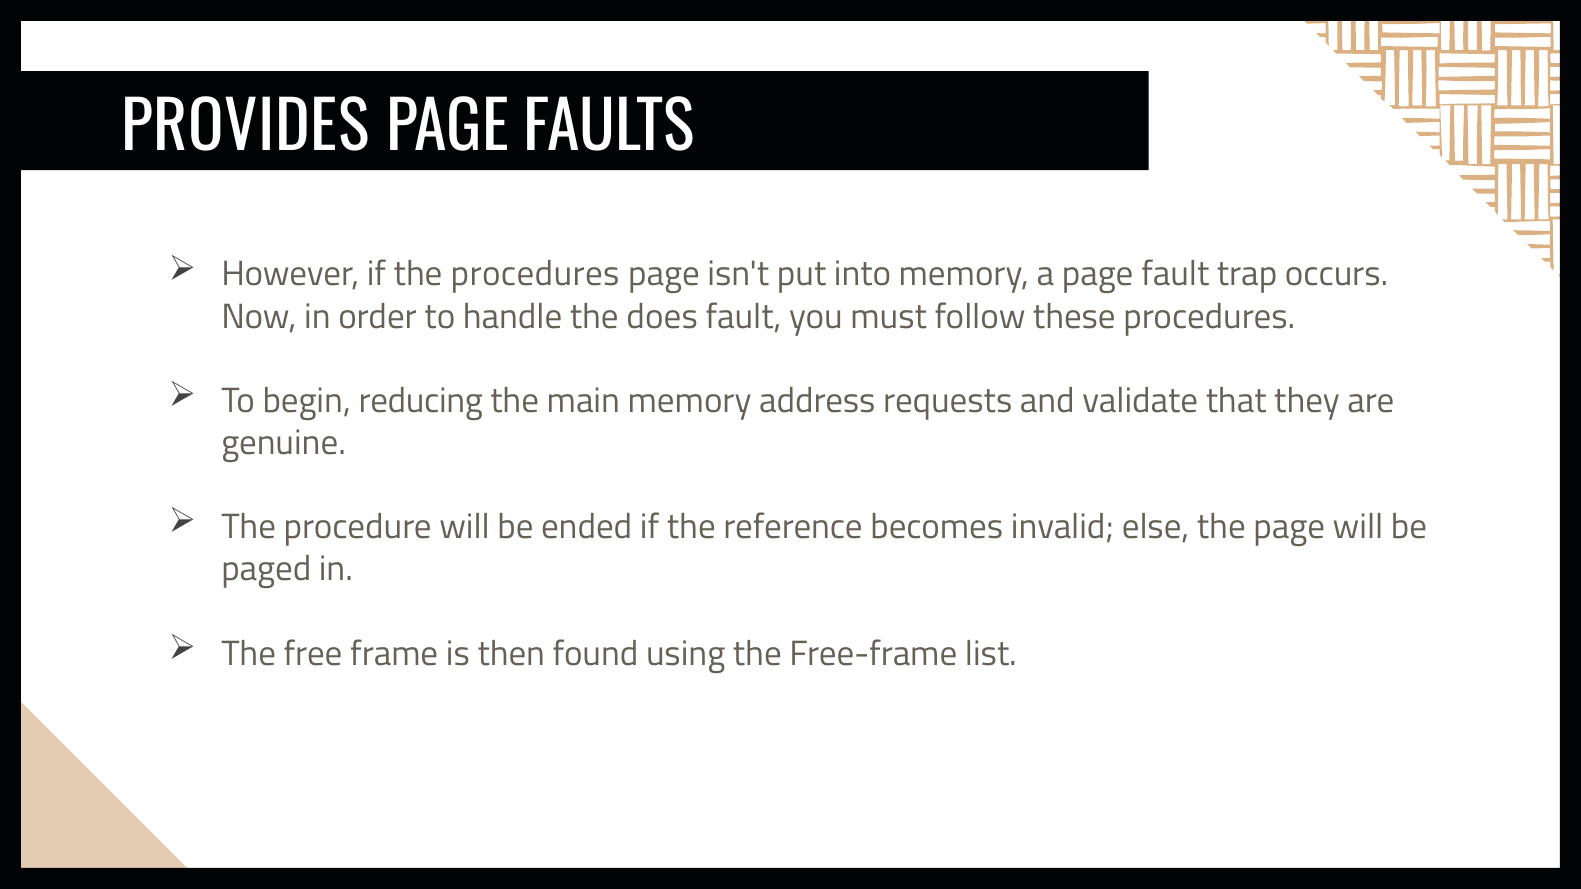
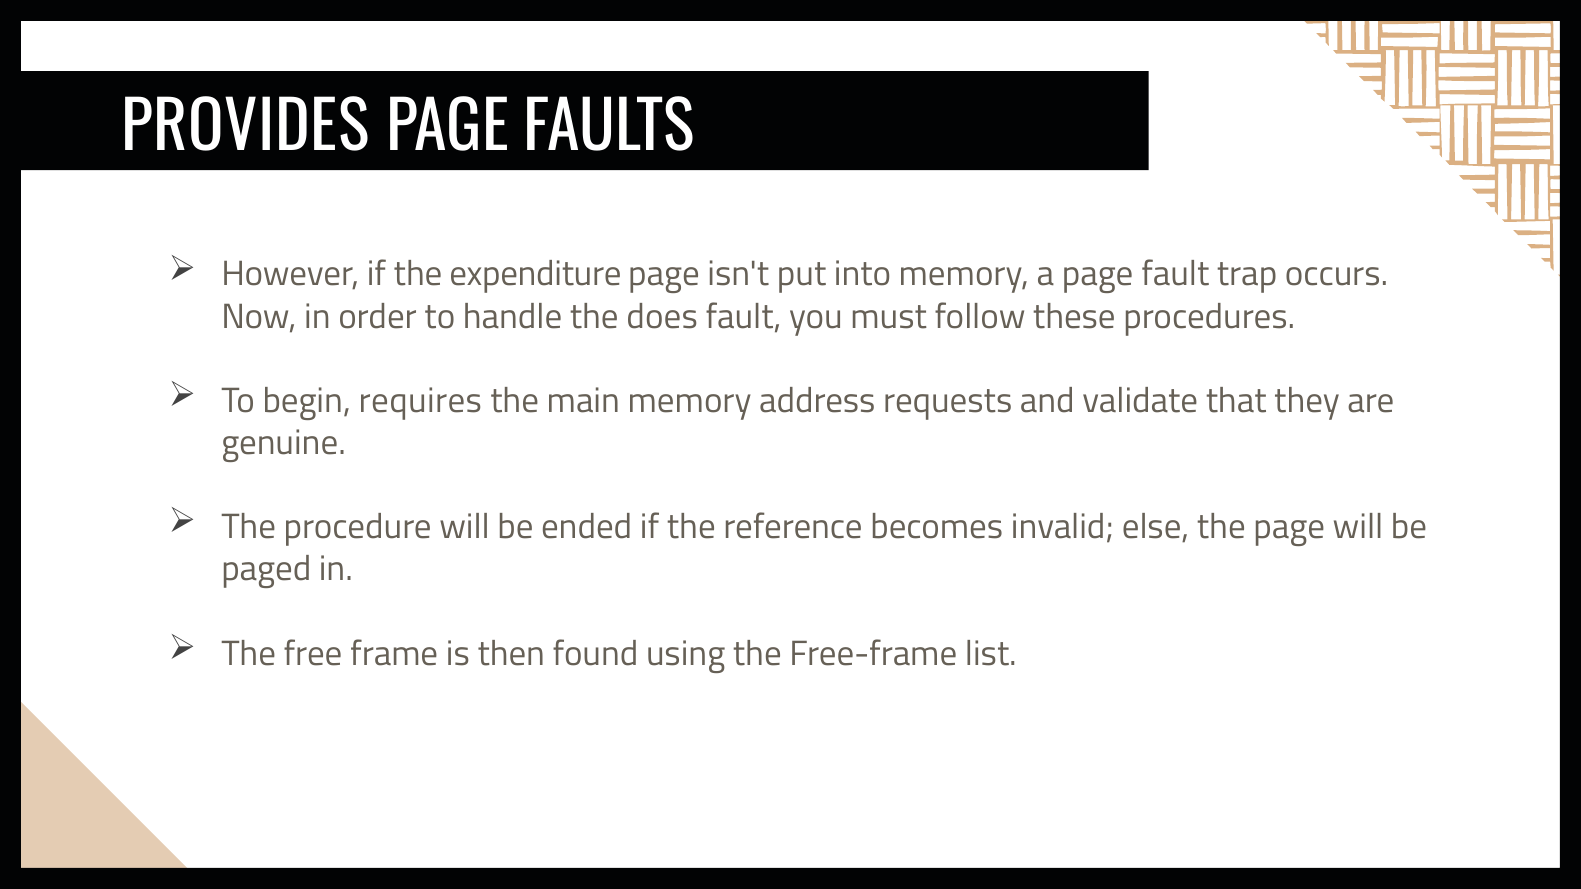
the procedures: procedures -> expenditure (535, 274)
reducing: reducing -> requires (420, 401)
